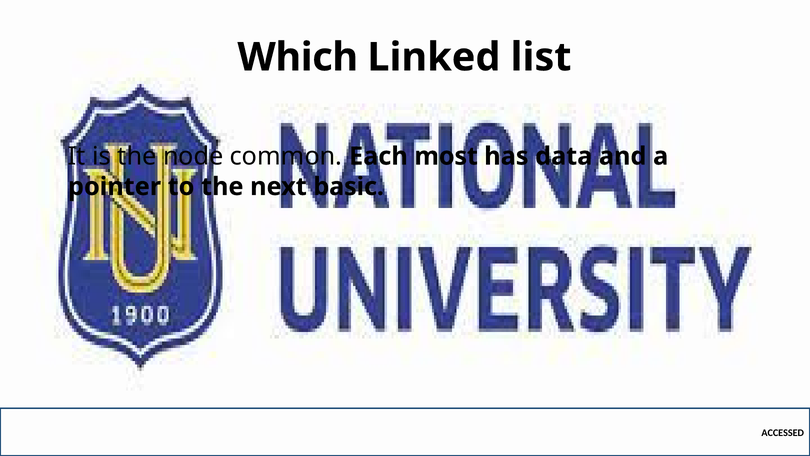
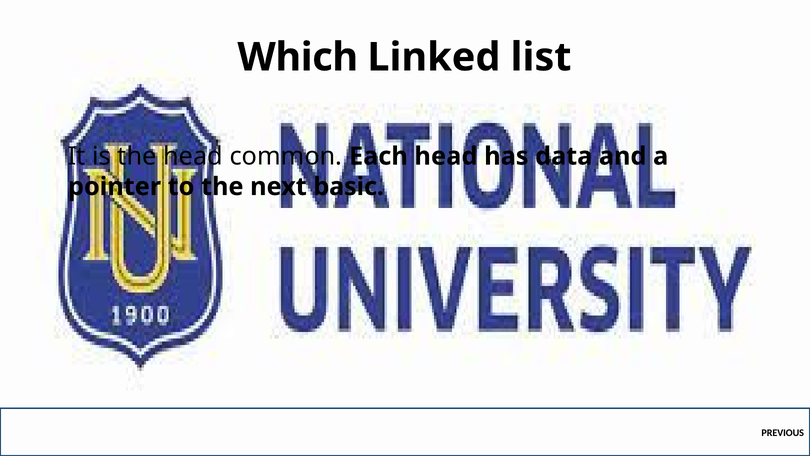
the node: node -> head (193, 156)
Each most: most -> head (446, 156)
ACCESSED: ACCESSED -> PREVIOUS (783, 432)
